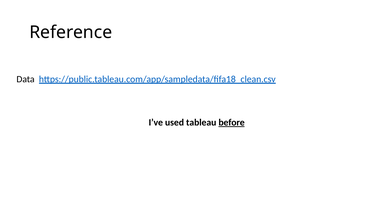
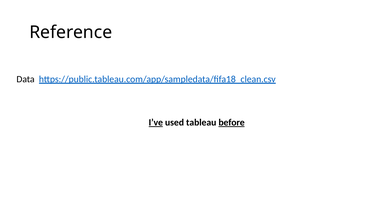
I’ve underline: none -> present (156, 123)
